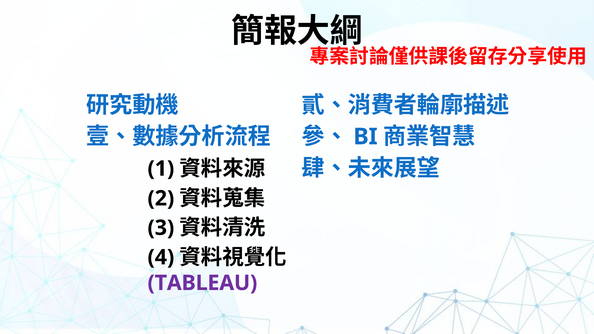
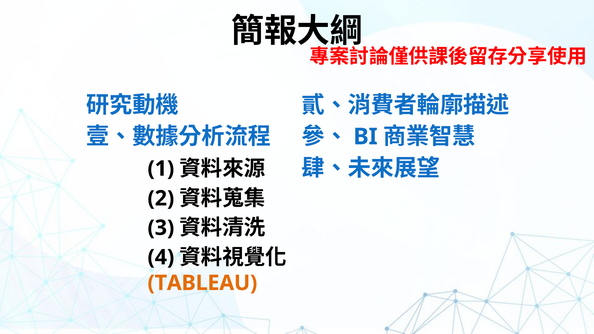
TABLEAU colour: purple -> orange (202, 283)
